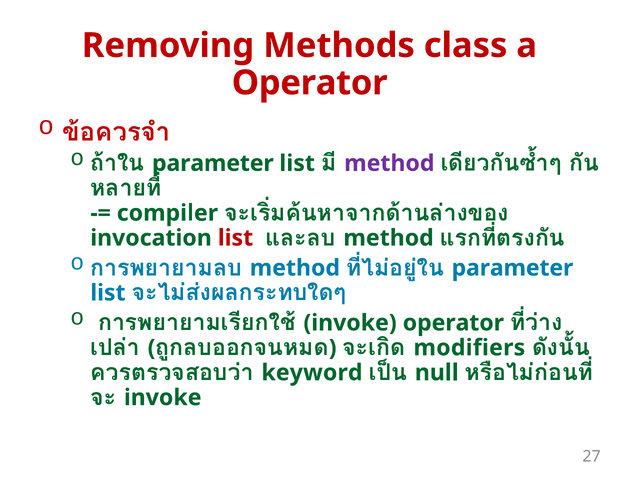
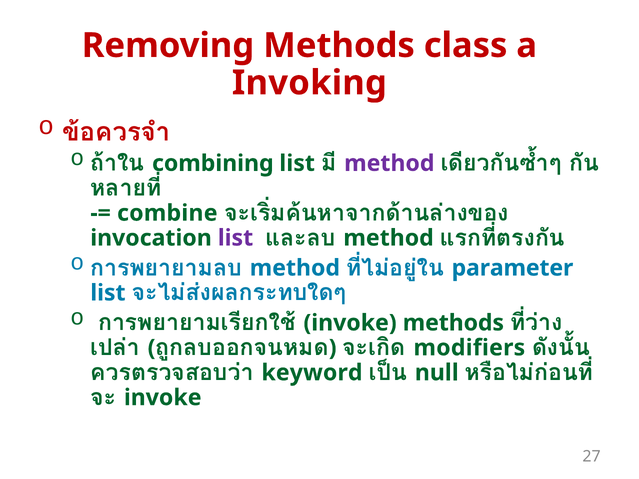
Operator: Operator -> Invoking (309, 83)
parameter: parameter -> combining (213, 163)
compiler: compiler -> combine (167, 213)
list colour: red -> purple (235, 238)
invoke operator: operator -> methods (453, 323)
